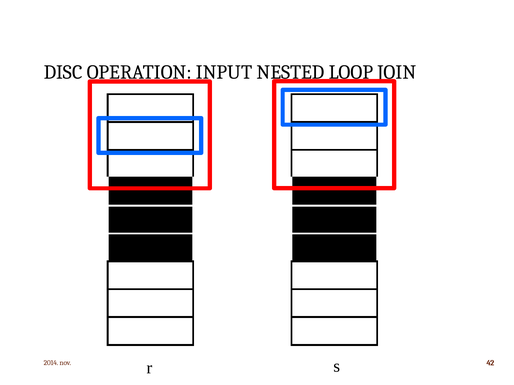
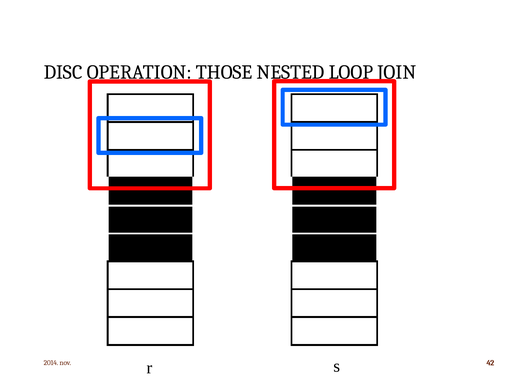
INPUT: INPUT -> THOSE (224, 72)
